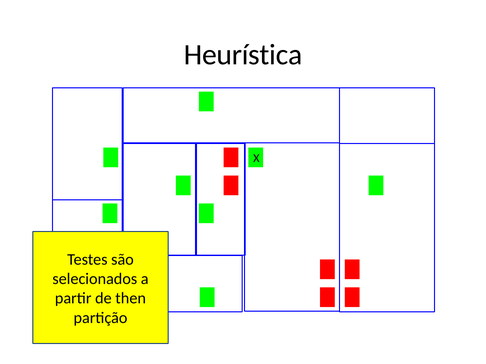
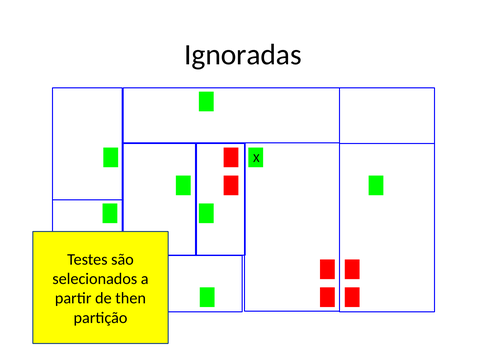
Heurística: Heurística -> Ignoradas (243, 55)
